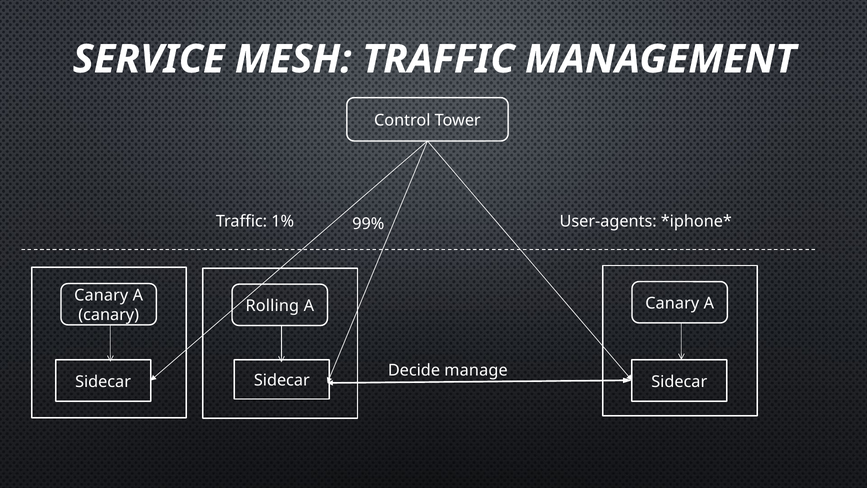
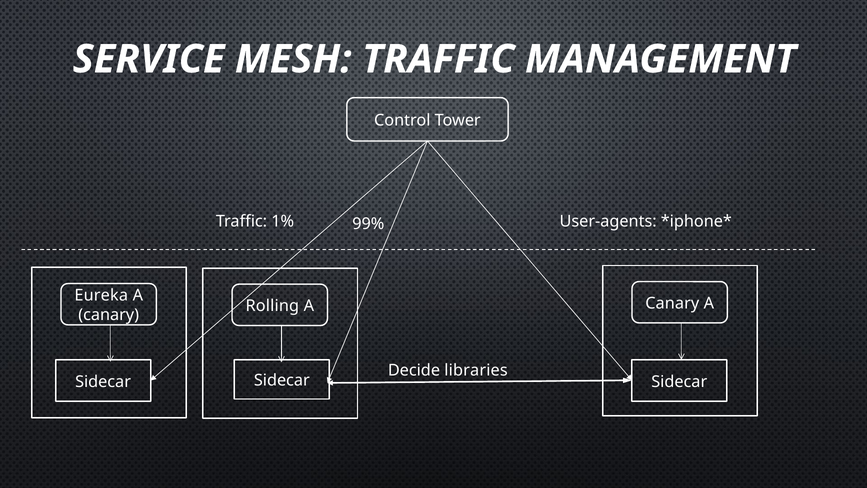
Canary: Canary -> Eureka (101, 295)
manage: manage -> libraries (476, 370)
